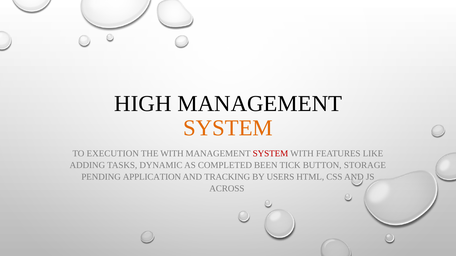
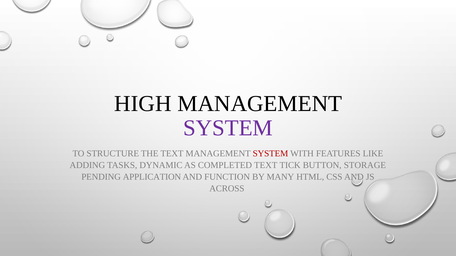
SYSTEM colour: orange -> purple (228, 128)
EXECUTION: EXECUTION -> STRUCTURE (113, 154)
THE WITH: WITH -> TEXT (172, 154)
COMPLETED BEEN: BEEN -> TEXT (266, 166)
TRACKING: TRACKING -> FUNCTION (227, 177)
USERS: USERS -> MANY (280, 177)
